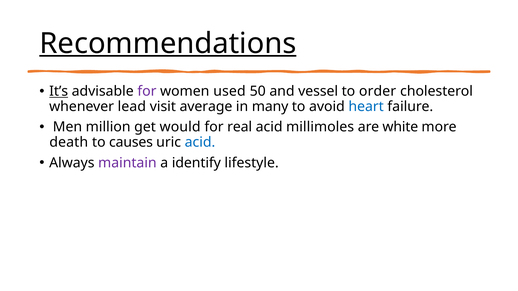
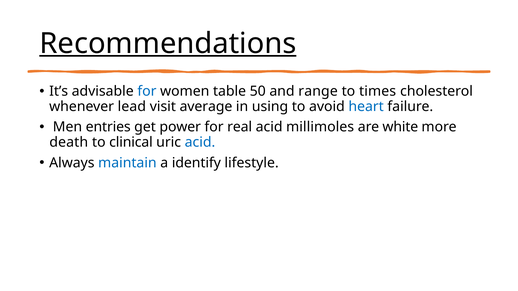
It’s underline: present -> none (59, 91)
for colour: purple -> blue (147, 91)
used: used -> table (230, 91)
vessel: vessel -> range (318, 91)
order: order -> times (378, 91)
many: many -> using (270, 107)
million: million -> entries (108, 127)
would: would -> power (180, 127)
causes: causes -> clinical (131, 142)
maintain colour: purple -> blue (127, 163)
